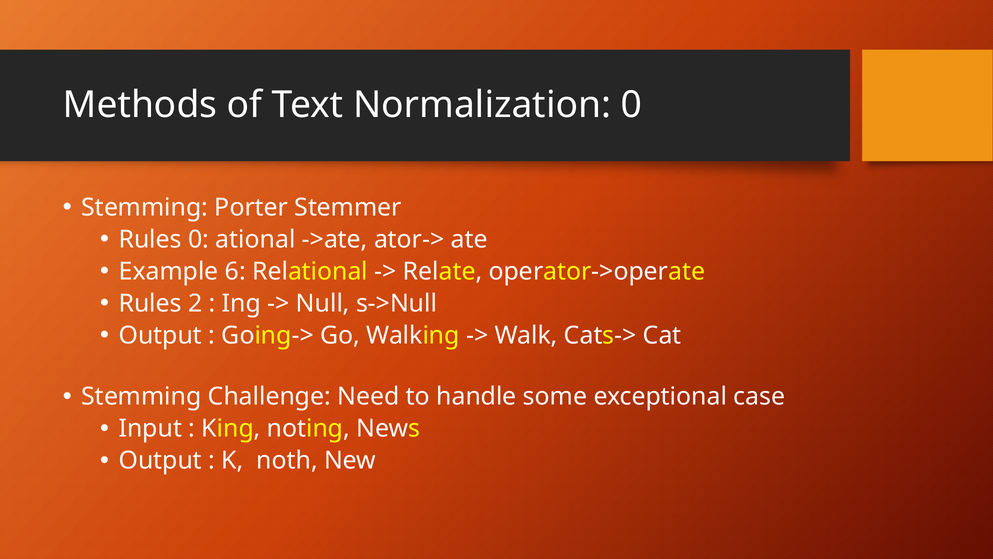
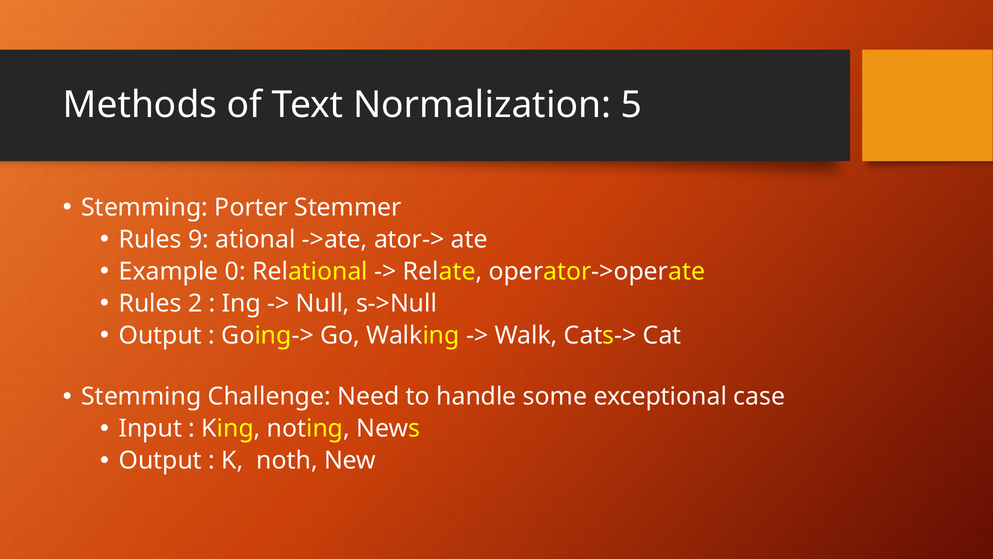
Normalization 0: 0 -> 5 (631, 105)
Rules 0: 0 -> 9 (199, 239)
6: 6 -> 0 (235, 271)
